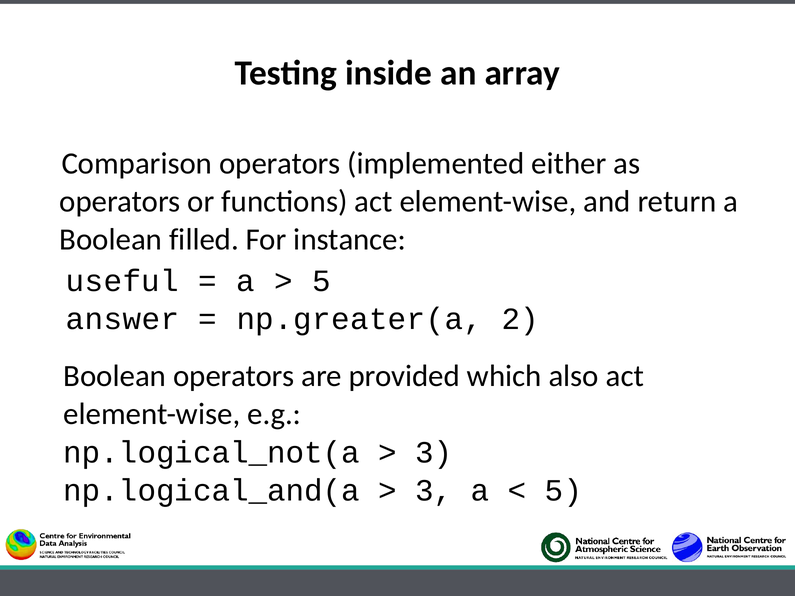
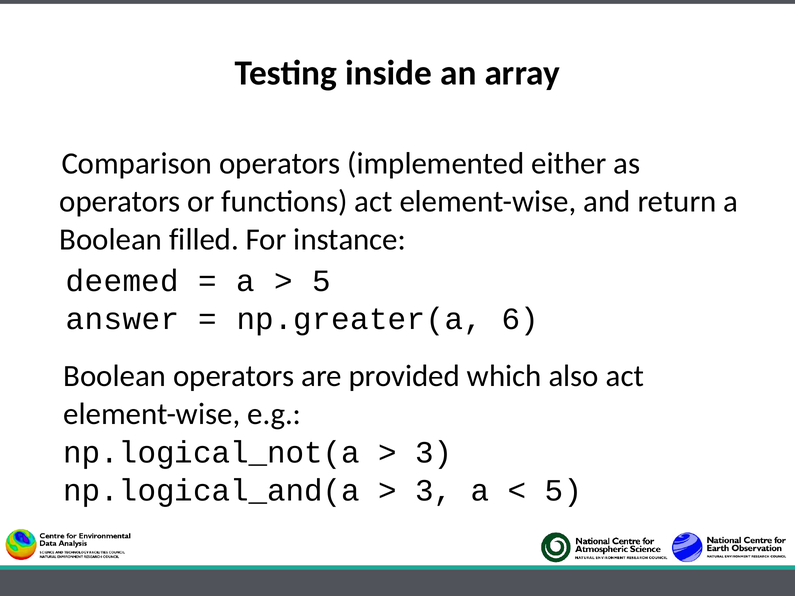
useful: useful -> deemed (122, 281)
2: 2 -> 6 (520, 319)
